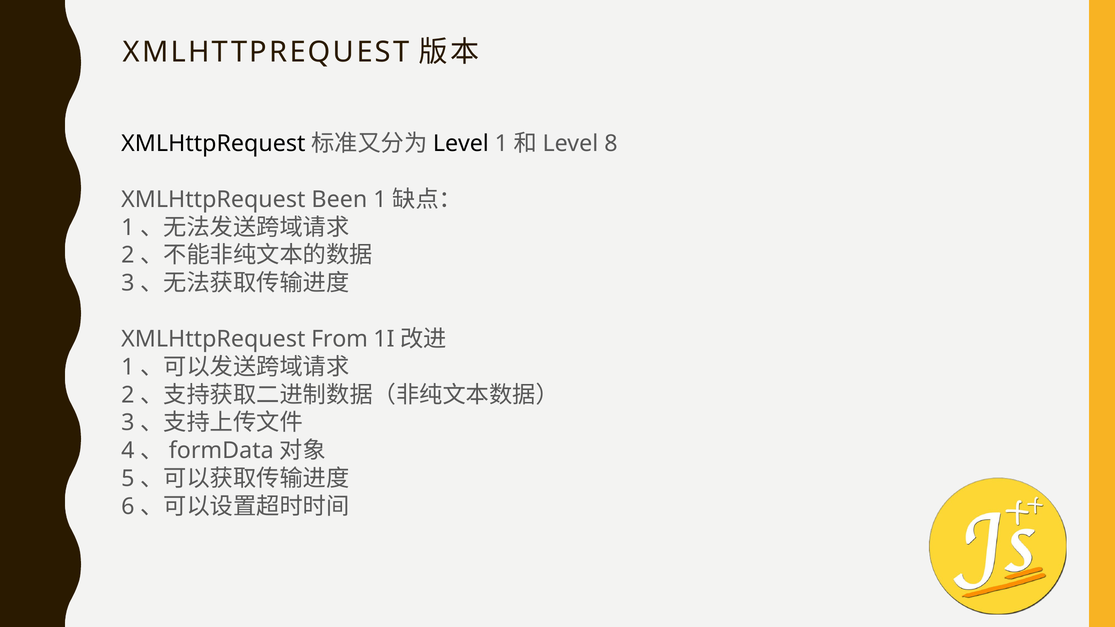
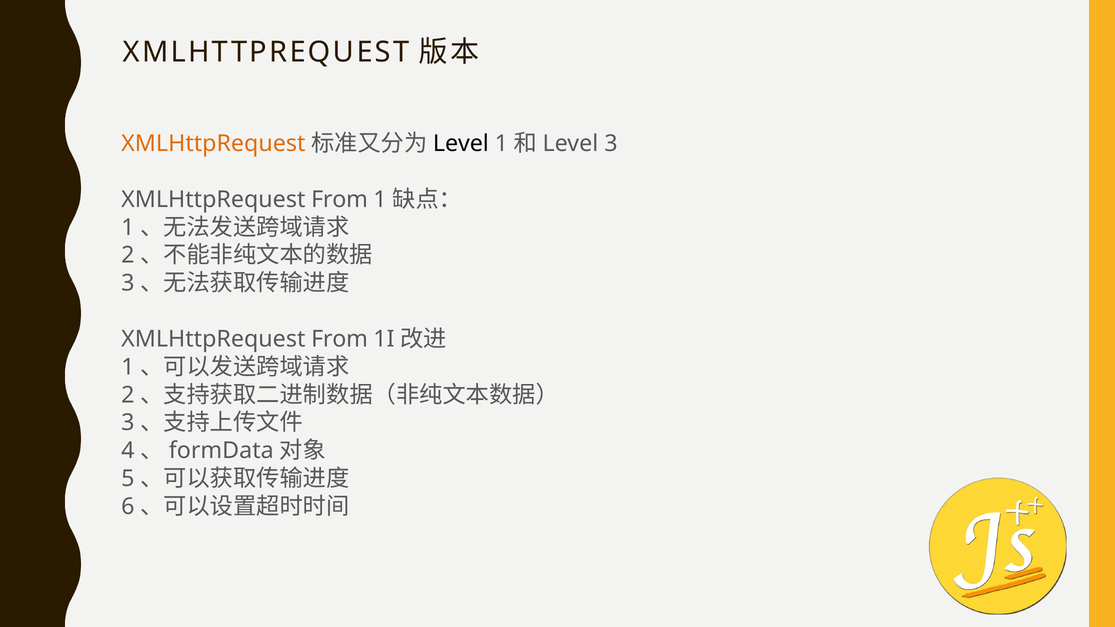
XMLHttpRequest colour: black -> orange (213, 144)
Level 8: 8 -> 3 (611, 144)
Been: Been -> From (340, 200)
